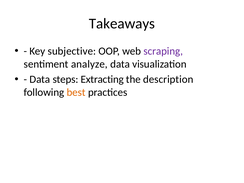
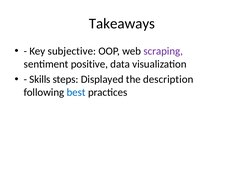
analyze: analyze -> positive (89, 64)
Data: Data -> Skills (40, 79)
Extracting: Extracting -> Displayed (102, 79)
best colour: orange -> blue (76, 92)
